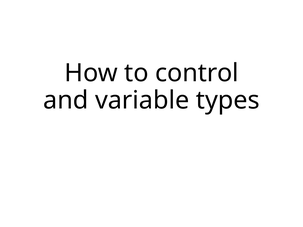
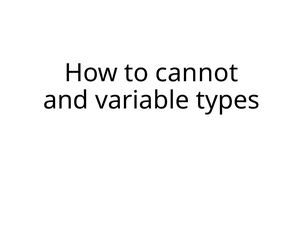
control: control -> cannot (197, 73)
